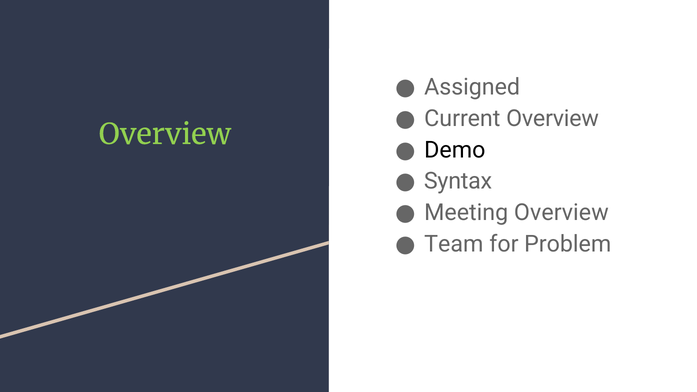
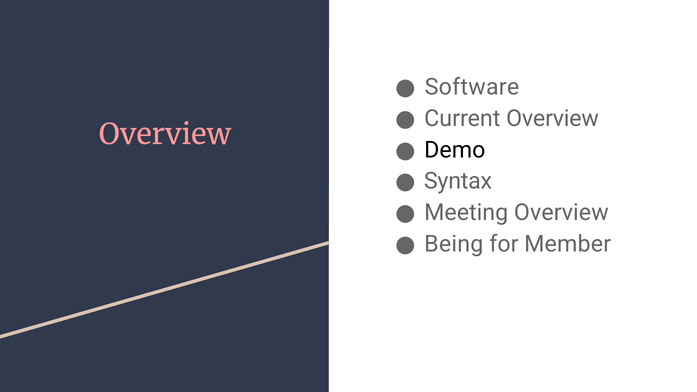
Assigned: Assigned -> Software (472, 87)
Overview colour: light green -> pink (165, 135)
Team: Team -> Being (454, 244)
Problem: Problem -> Member (568, 244)
